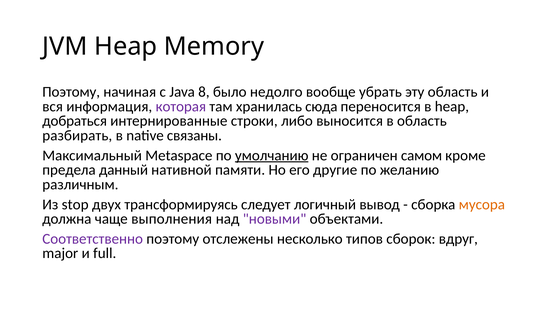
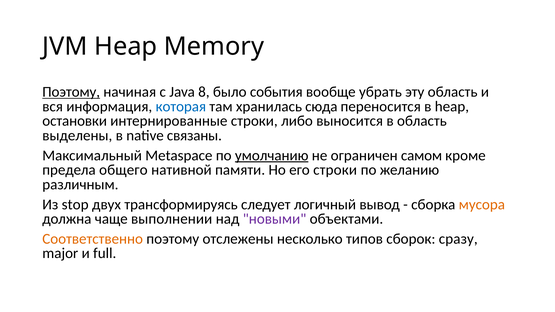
Поэтому underline: none -> present (71, 92)
недолго: недолго -> события (276, 92)
которая colour: purple -> blue (181, 107)
добраться: добраться -> остановки (75, 121)
разбирать: разбирать -> выделены (77, 136)
данный: данный -> общего (123, 170)
его другие: другие -> строки (335, 170)
выполнения: выполнения -> выполнении (172, 219)
Соответственно colour: purple -> orange (93, 239)
вдруг: вдруг -> сразу (458, 239)
